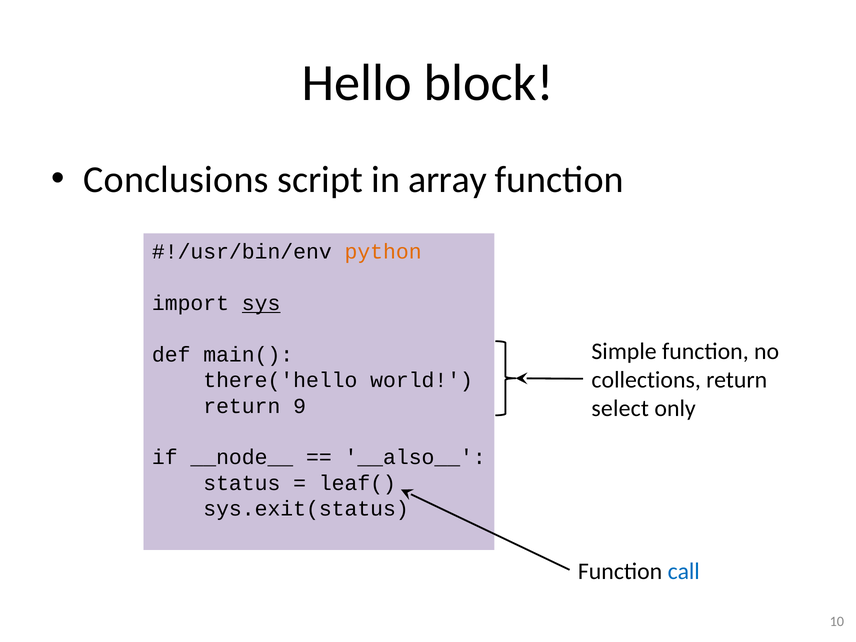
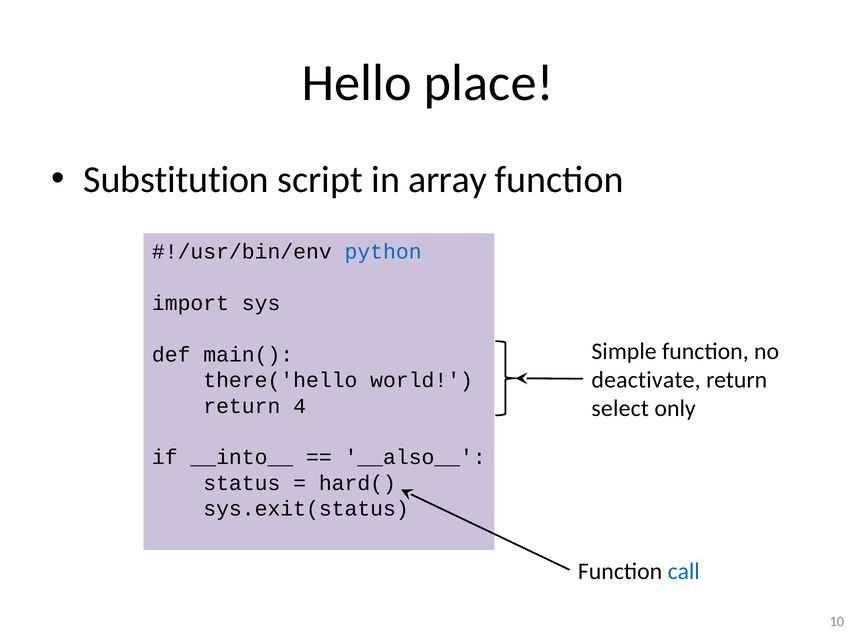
block: block -> place (489, 83)
Conclusions: Conclusions -> Substitution (176, 180)
python colour: orange -> blue (383, 252)
sys underline: present -> none (261, 303)
collections: collections -> deactivate (646, 380)
9: 9 -> 4 (300, 406)
__node__: __node__ -> __into__ (242, 457)
leaf(: leaf( -> hard( (357, 483)
